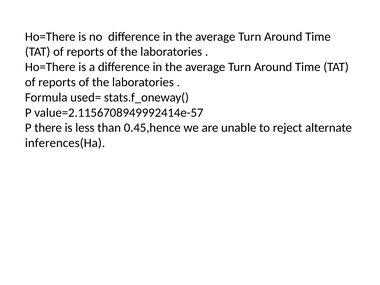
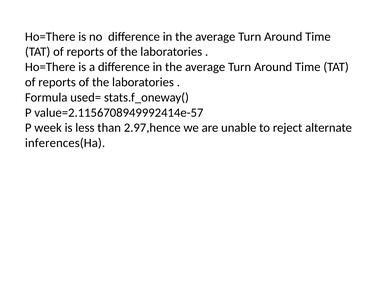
there: there -> week (48, 128)
0.45,hence: 0.45,hence -> 2.97,hence (152, 128)
